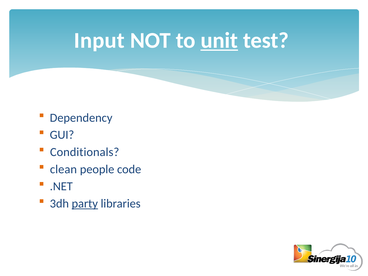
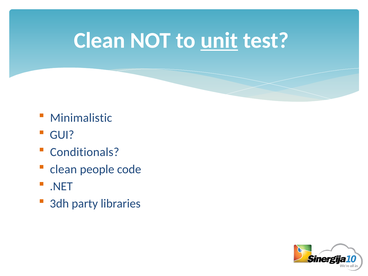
Input: Input -> Clean (99, 40)
Dependency: Dependency -> Minimalistic (81, 118)
party underline: present -> none (85, 204)
